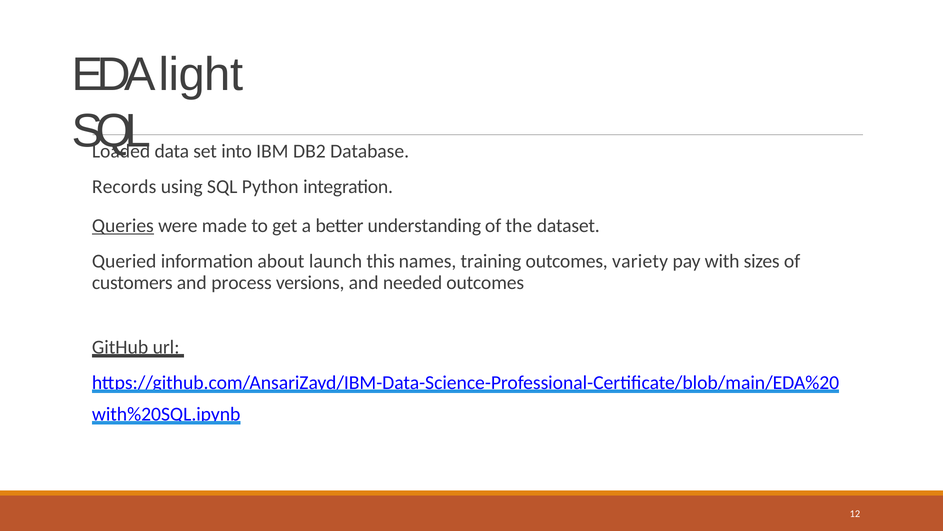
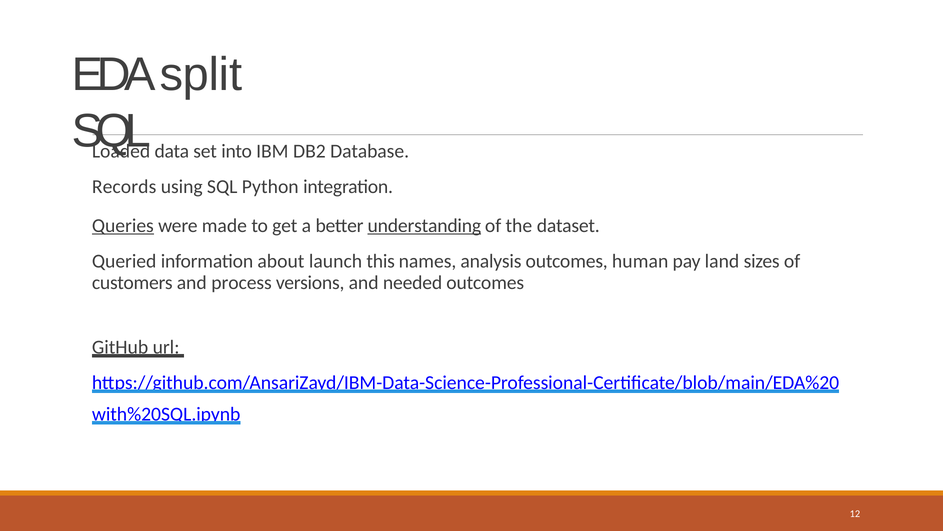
light: light -> split (201, 75)
understanding underline: none -> present (424, 225)
training: training -> analysis (491, 261)
variety: variety -> human (640, 261)
with: with -> land (722, 261)
